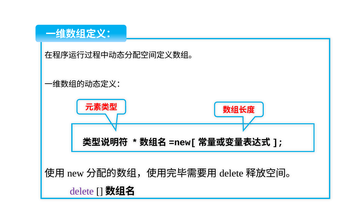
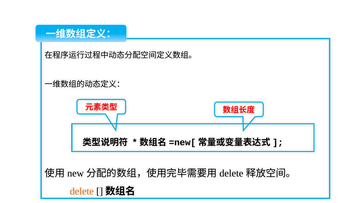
delete colour: purple -> orange (82, 191)
